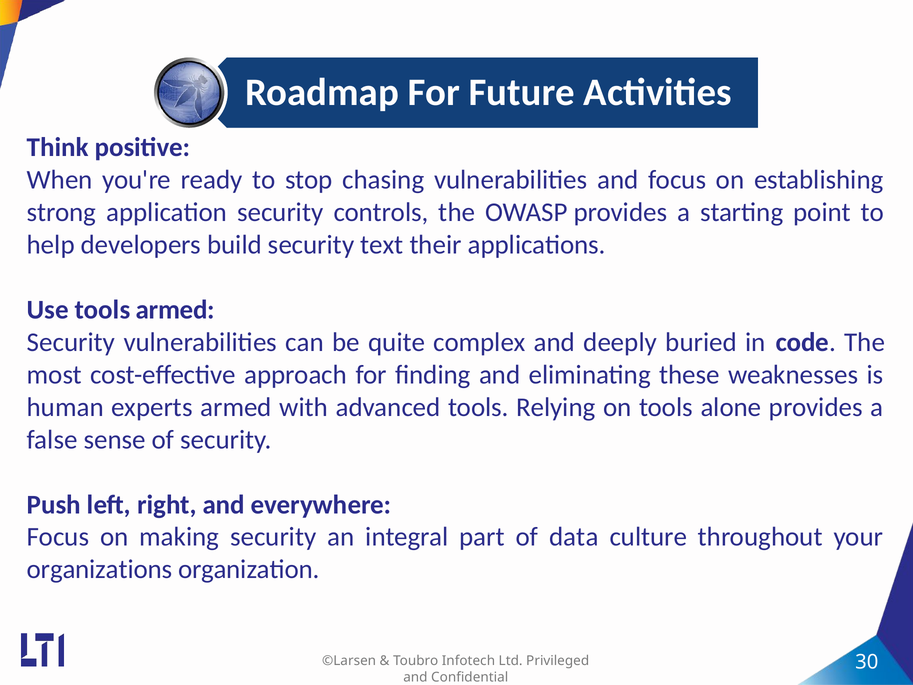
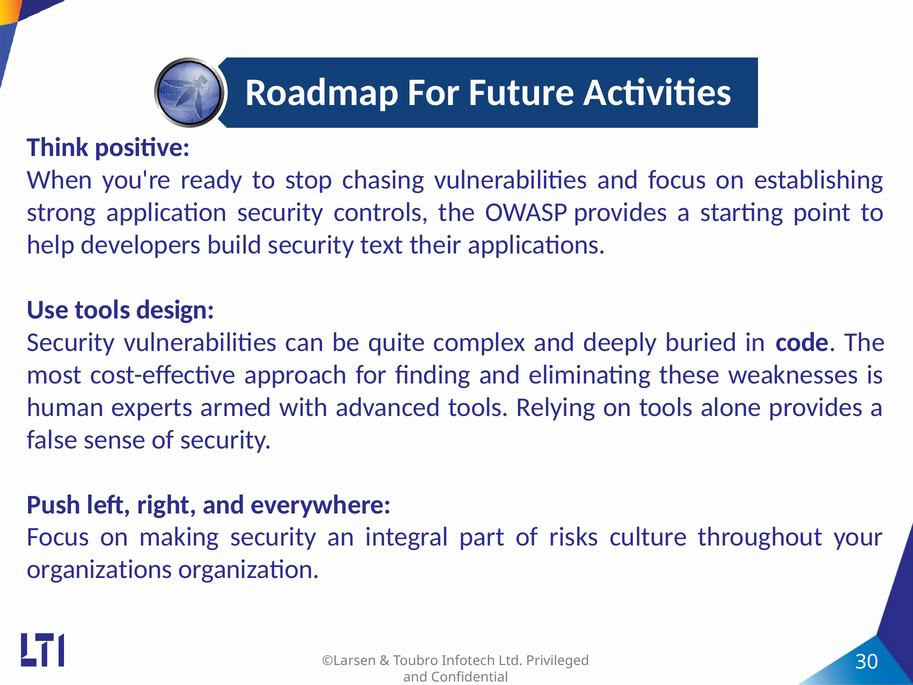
tools armed: armed -> design (175, 310)
data: data -> risks (574, 537)
